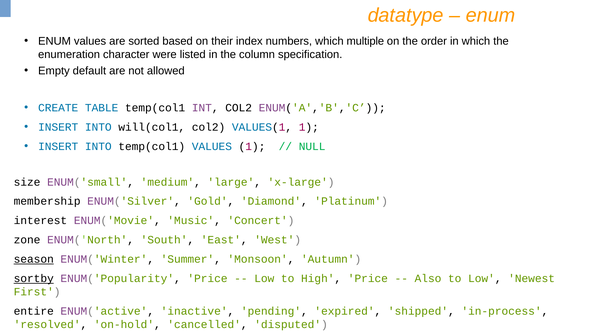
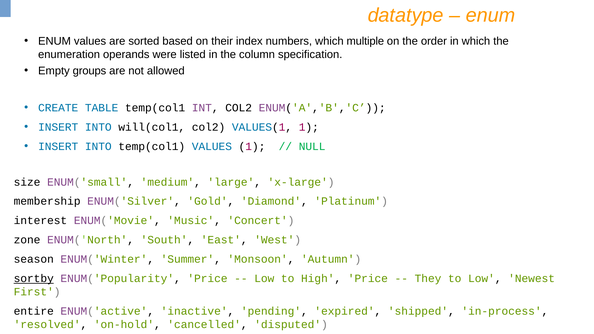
character: character -> operands (126, 54)
default: default -> groups (89, 71)
season underline: present -> none (34, 259)
Also: Also -> They (428, 279)
